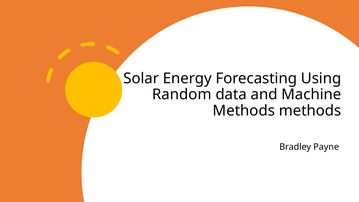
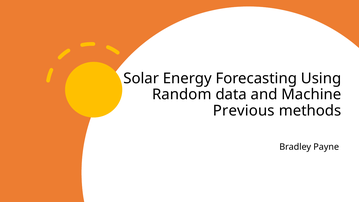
Methods: Methods -> Previous (244, 111)
